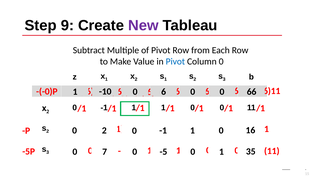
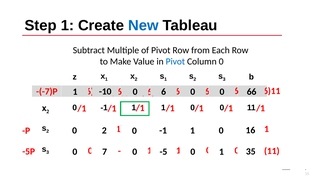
Step 9: 9 -> 1 (67, 25)
New colour: purple -> blue (143, 25)
-(-0)P: -(-0)P -> -(-7)P (47, 91)
